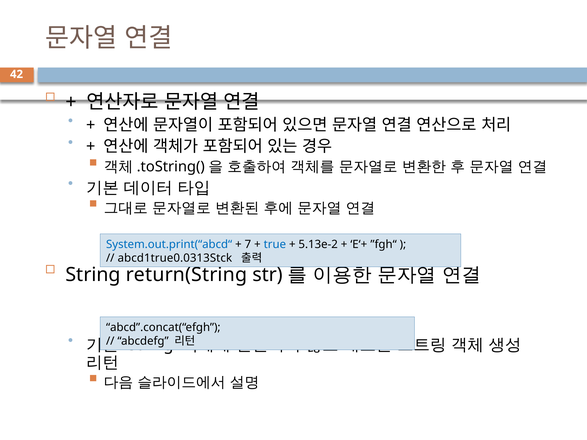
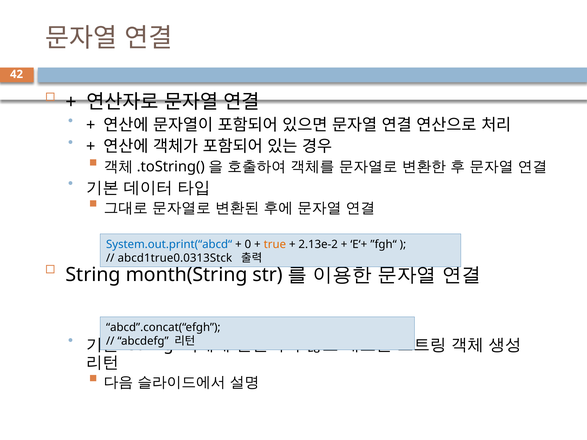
7: 7 -> 0 (248, 245)
true colour: blue -> orange (275, 245)
5.13e-2: 5.13e-2 -> 2.13e-2 (318, 245)
return(String: return(String -> month(String (187, 275)
